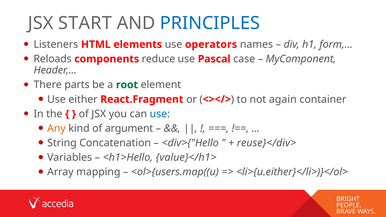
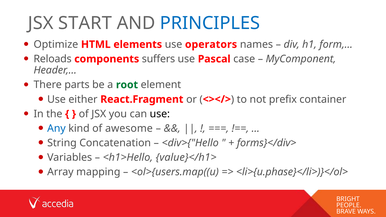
Listeners: Listeners -> Optimize (56, 44)
reduce: reduce -> suffers (158, 59)
again: again -> prefix (283, 99)
use colour: blue -> black (160, 114)
Any colour: orange -> blue (56, 128)
argument: argument -> awesome (129, 128)
reuse}</div>: reuse}</div> -> forms}</div> (267, 143)
<li>{u.either}</li>)}</ol>: <li>{u.either}</li>)}</ol> -> <li>{u.phase}</li>)}</ol> (292, 172)
